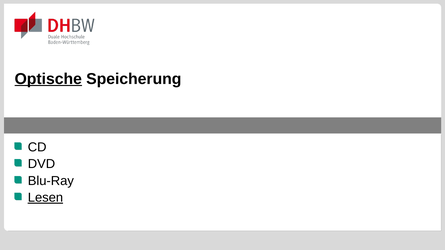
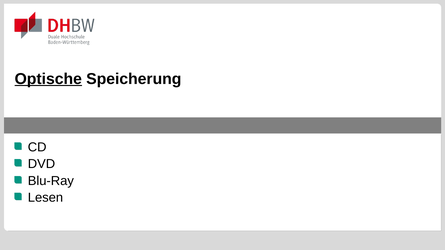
Lesen underline: present -> none (45, 198)
